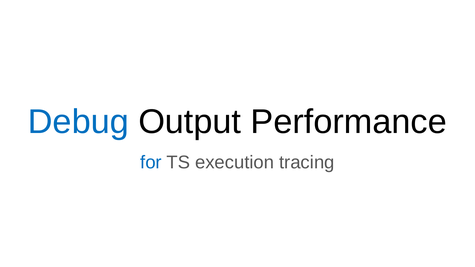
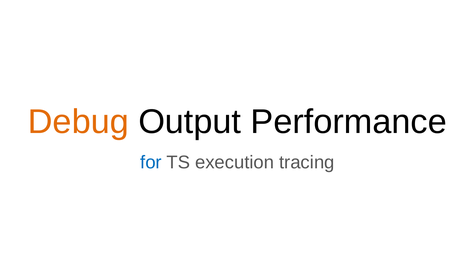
Debug colour: blue -> orange (78, 122)
